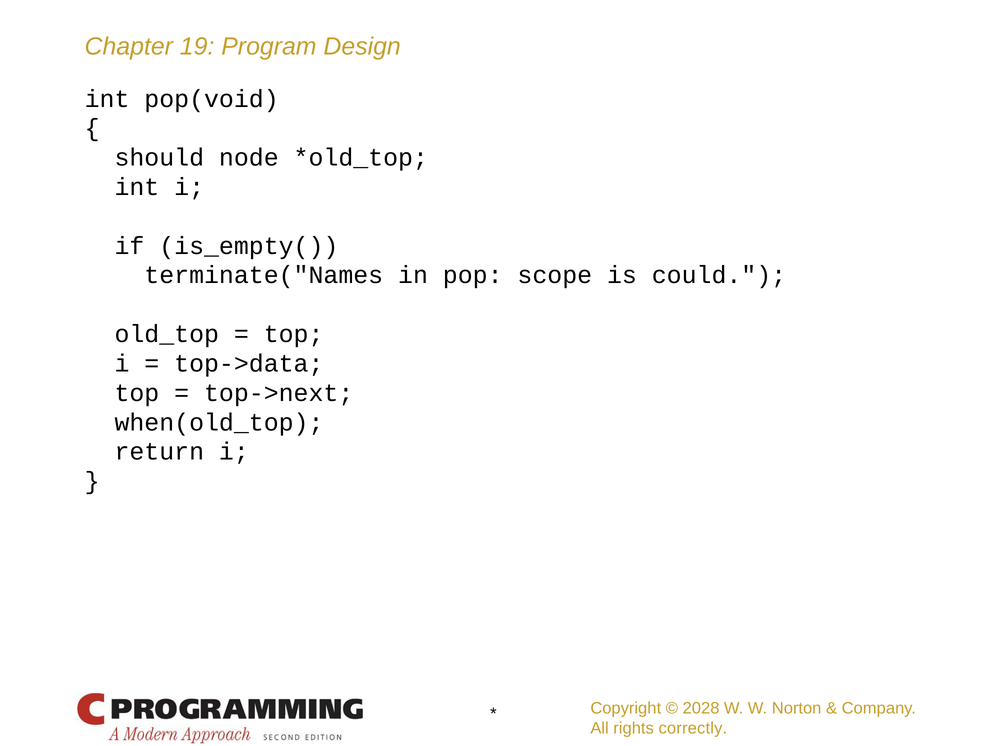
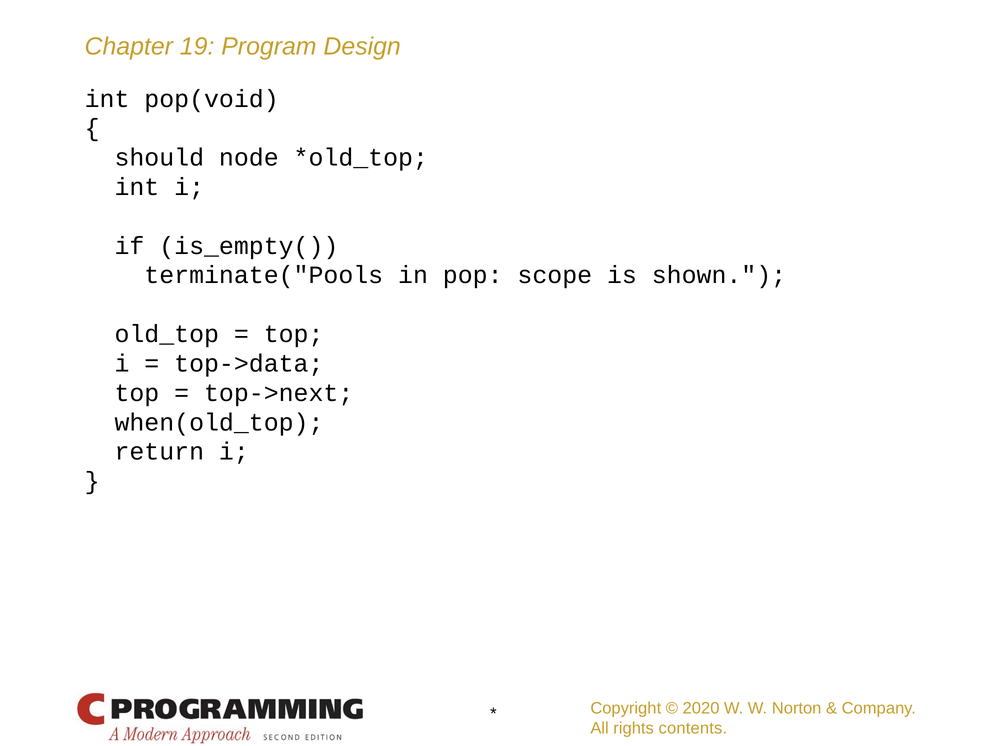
terminate("Names: terminate("Names -> terminate("Pools (264, 275)
could: could -> shown (719, 275)
2028: 2028 -> 2020 (701, 708)
correctly: correctly -> contents (693, 728)
